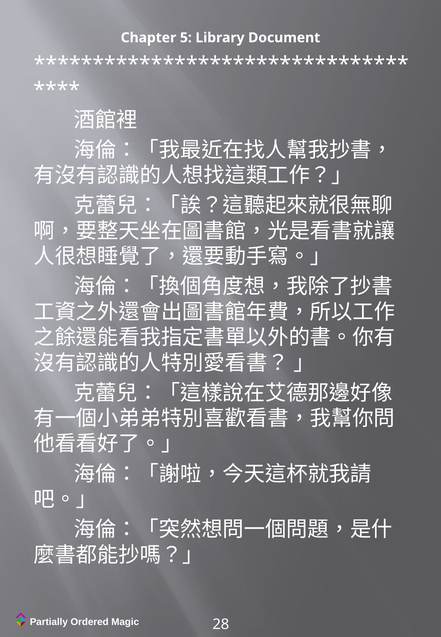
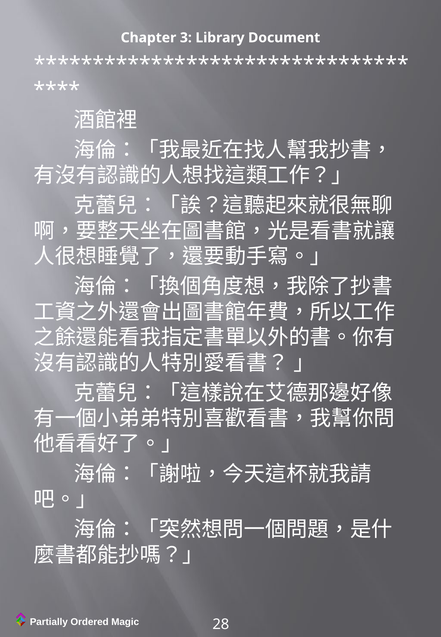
5: 5 -> 3 (186, 38)
